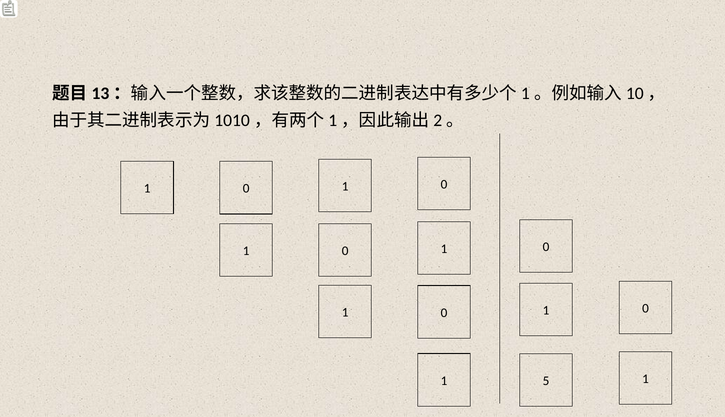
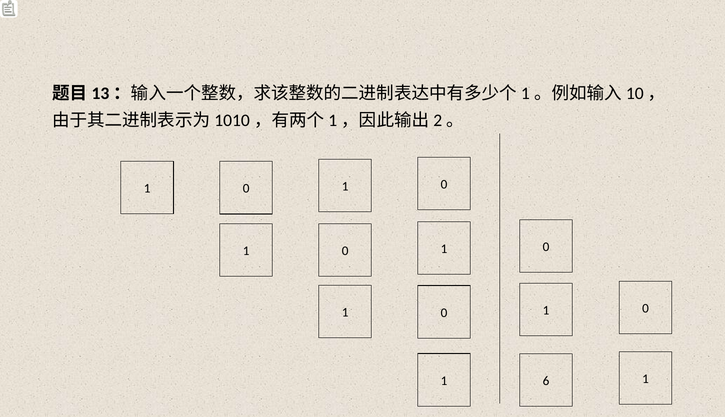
5: 5 -> 6 (546, 381)
